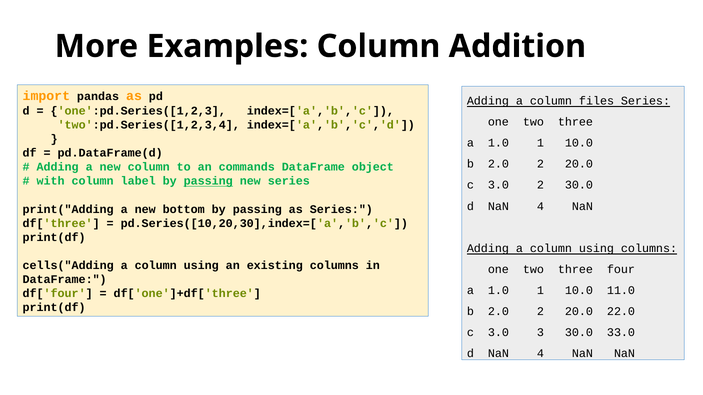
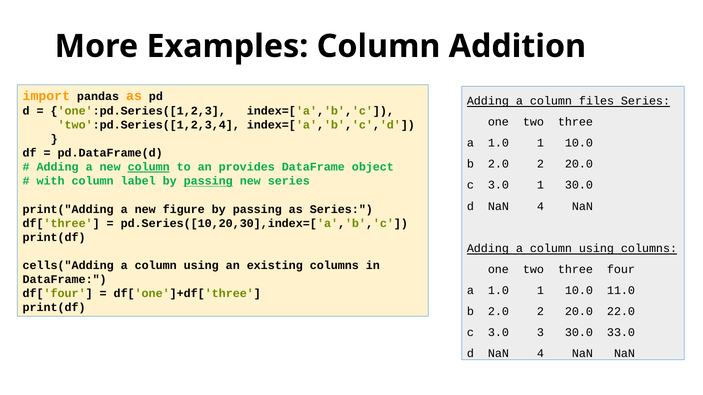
column underline: none -> present (149, 167)
commands: commands -> provides (247, 167)
3.0 2: 2 -> 1 (540, 185)
bottom: bottom -> figure (184, 209)
